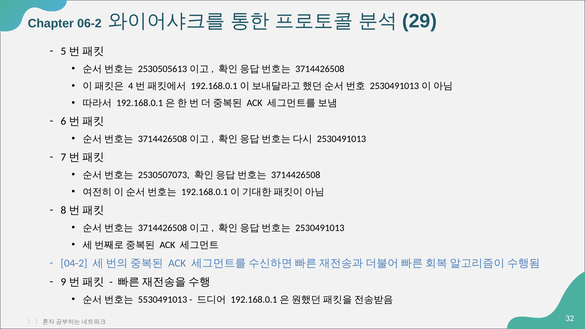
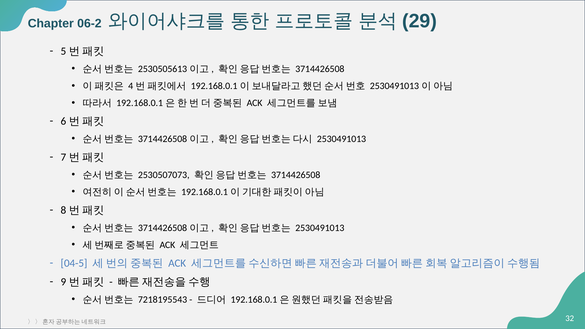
04-2: 04-2 -> 04-5 (74, 263)
5530491013: 5530491013 -> 7218195543 (163, 300)
